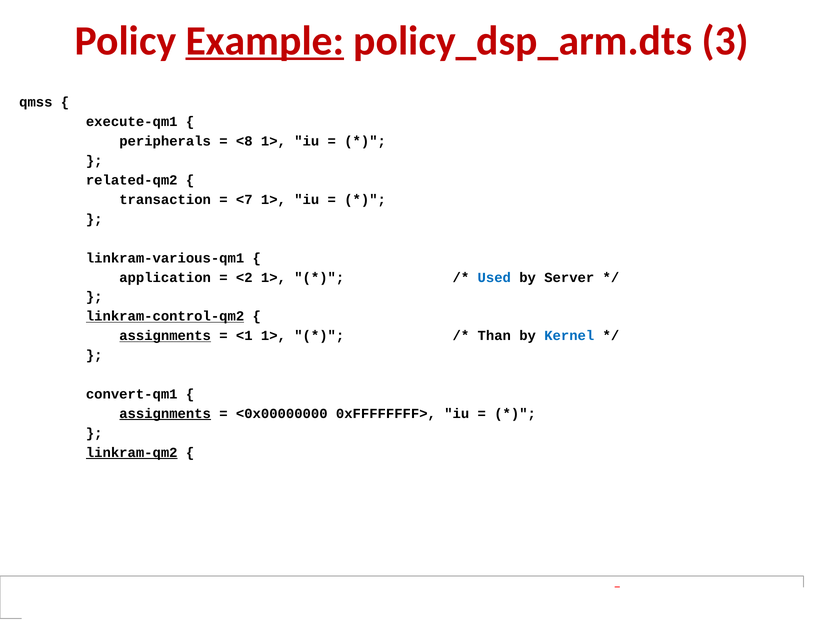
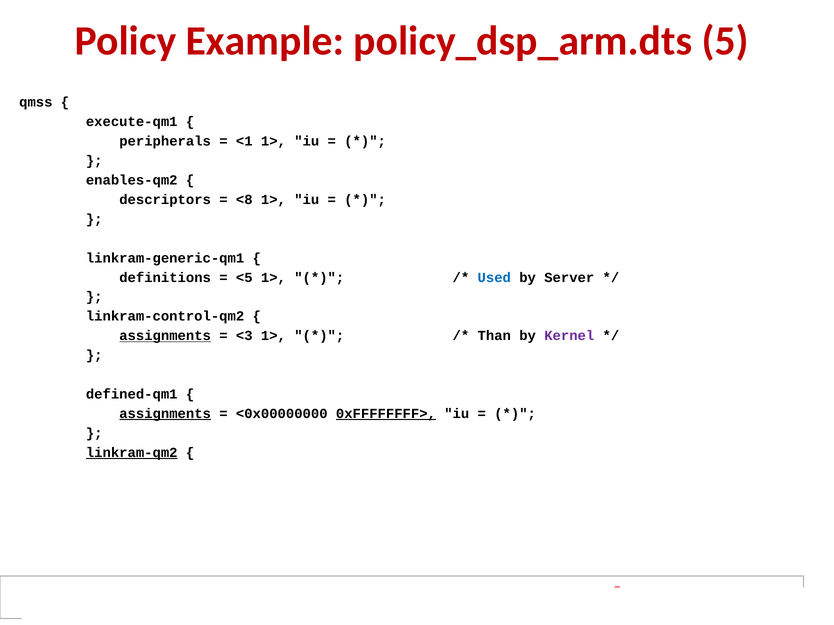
Example underline: present -> none (265, 41)
3: 3 -> 5 (725, 41)
<8: <8 -> <1 (244, 141)
related-qm2: related-qm2 -> enables-qm2 (132, 180)
transaction: transaction -> descriptors (165, 200)
<7: <7 -> <8 (244, 200)
linkram-various-qm1: linkram-various-qm1 -> linkram-generic-qm1 (165, 258)
application: application -> definitions (165, 278)
<2: <2 -> <5 (244, 278)
linkram-control-qm2 underline: present -> none (165, 317)
<1: <1 -> <3 (244, 336)
Kernel colour: blue -> purple (569, 336)
convert-qm1: convert-qm1 -> defined-qm1 (132, 394)
0xFFFFFFFF> underline: none -> present (386, 414)
